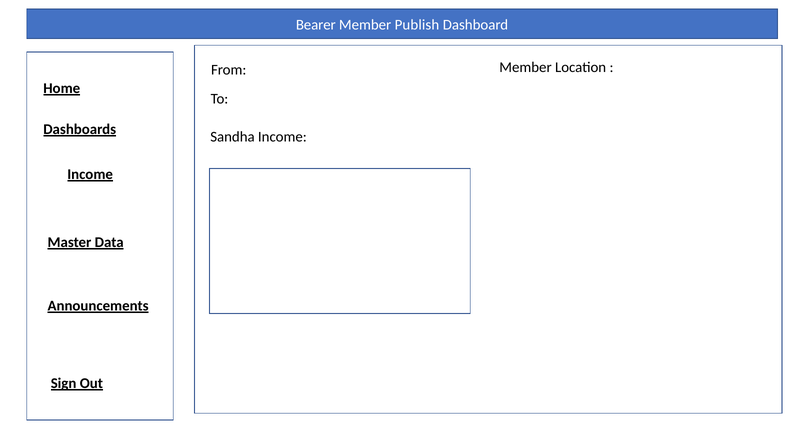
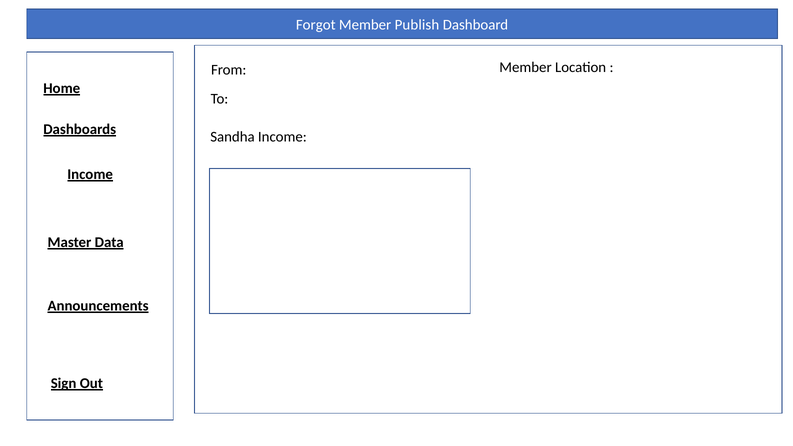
Bearer: Bearer -> Forgot (316, 25)
